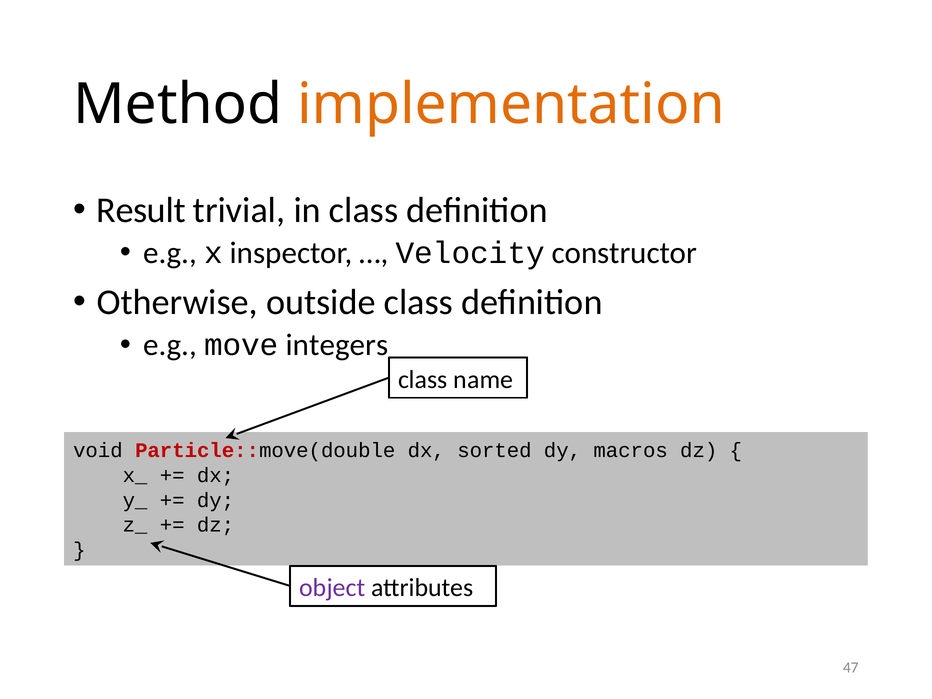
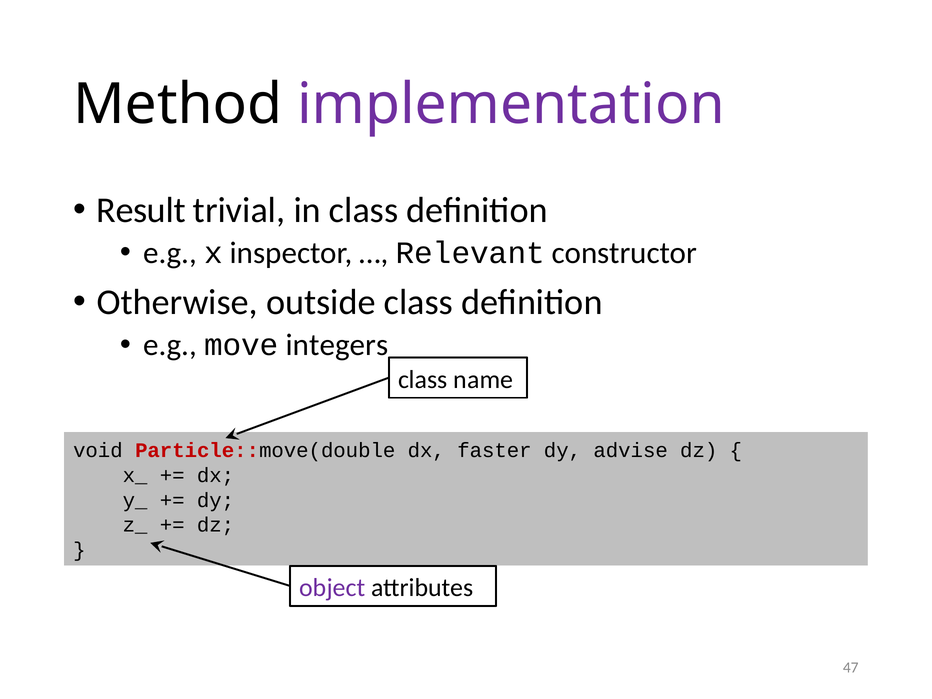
implementation colour: orange -> purple (511, 104)
Velocity: Velocity -> Relevant (470, 253)
sorted: sorted -> faster (494, 451)
macros: macros -> advise (631, 451)
